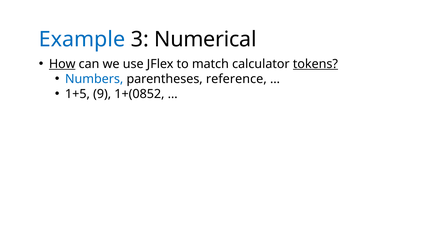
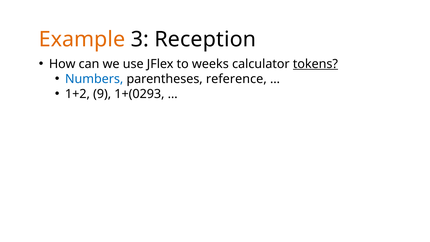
Example colour: blue -> orange (82, 40)
Numerical: Numerical -> Reception (205, 40)
How underline: present -> none (62, 64)
match: match -> weeks (210, 64)
1+5: 1+5 -> 1+2 (77, 94)
1+(0852: 1+(0852 -> 1+(0293 (139, 94)
